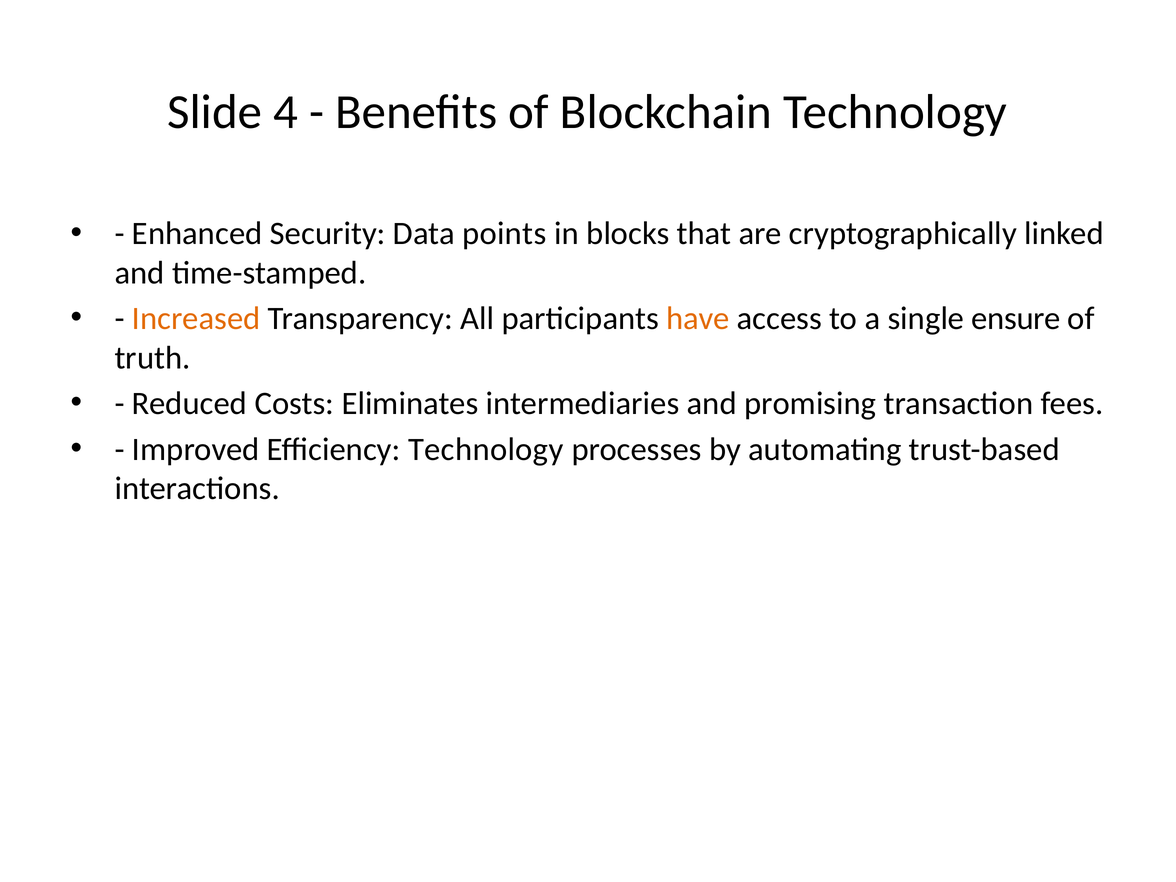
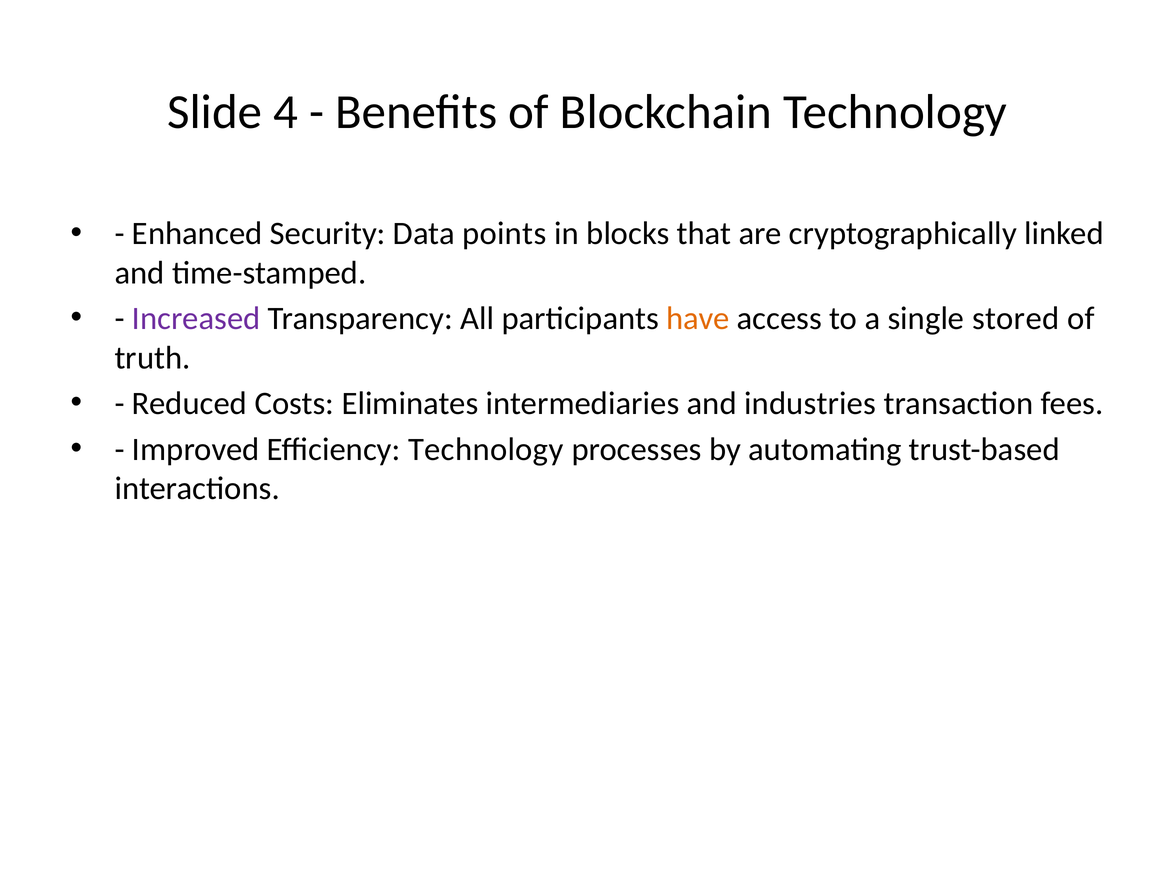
Increased colour: orange -> purple (196, 319)
ensure: ensure -> stored (1016, 319)
promising: promising -> industries (810, 403)
